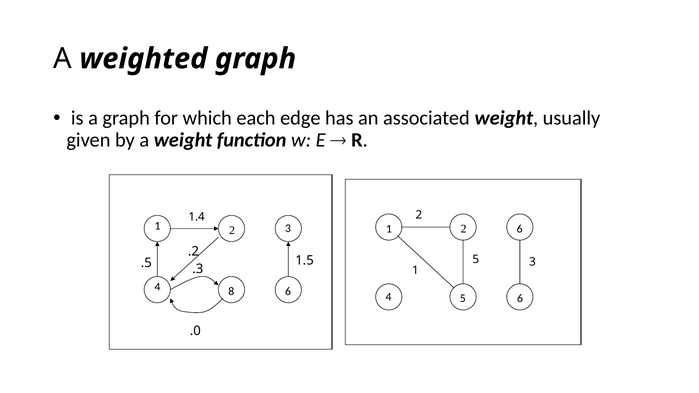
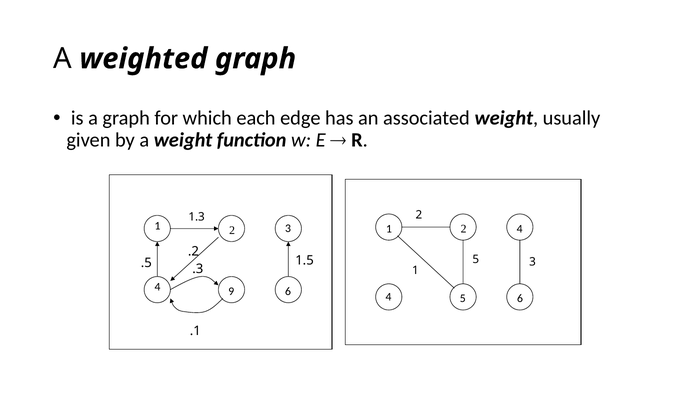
1.4: 1.4 -> 1.3 (197, 217)
2 6: 6 -> 4 (520, 229)
8: 8 -> 9 (231, 291)
.0: .0 -> .1 (195, 331)
